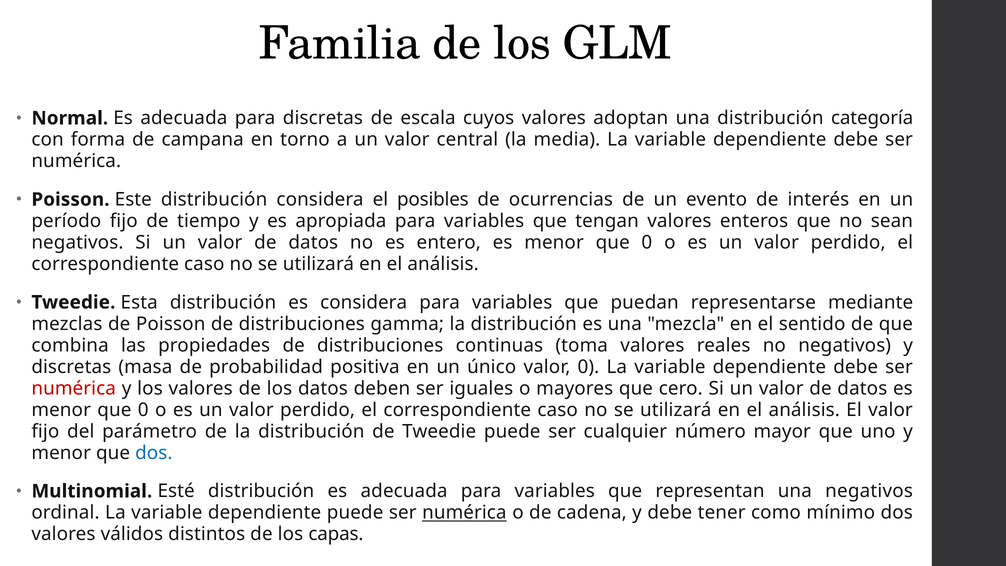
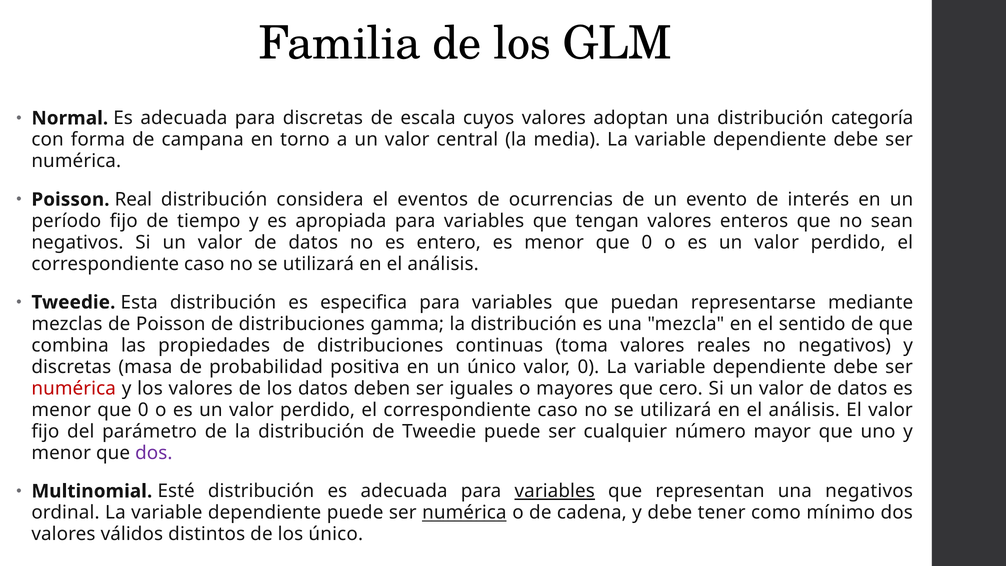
Este: Este -> Real (133, 199)
posibles: posibles -> eventos (433, 199)
es considera: considera -> especifica (364, 302)
dos colour: blue -> purple (154, 453)
variables underline: none -> present (555, 491)
los capas: capas -> único (336, 534)
